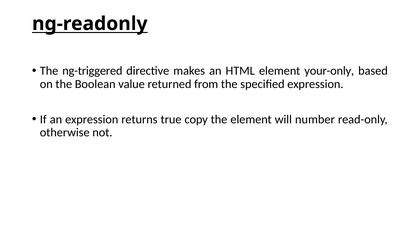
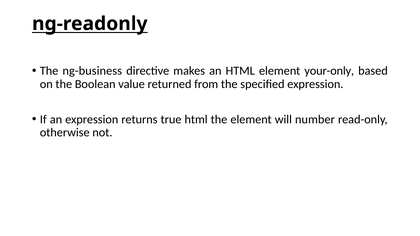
ng-triggered: ng-triggered -> ng-business (92, 71)
true copy: copy -> html (196, 119)
